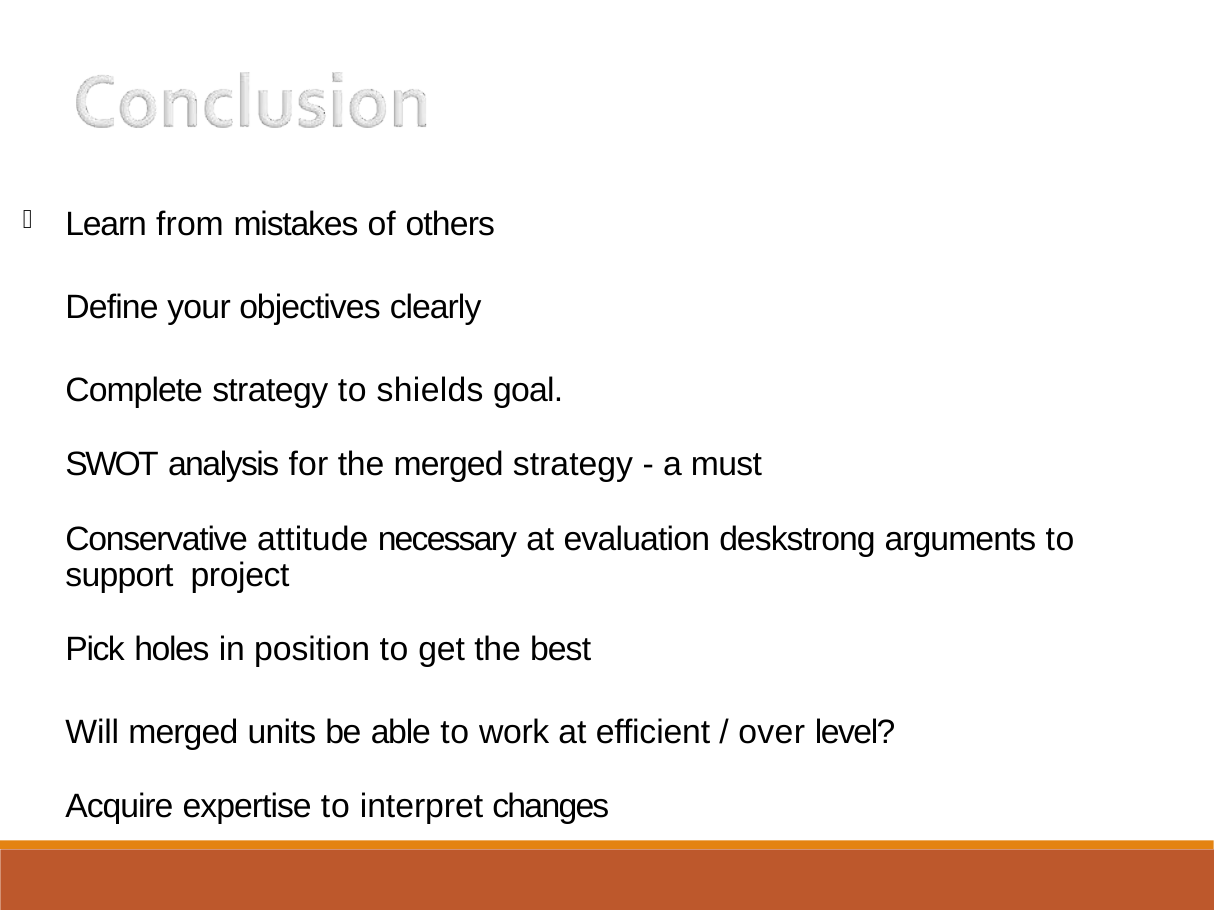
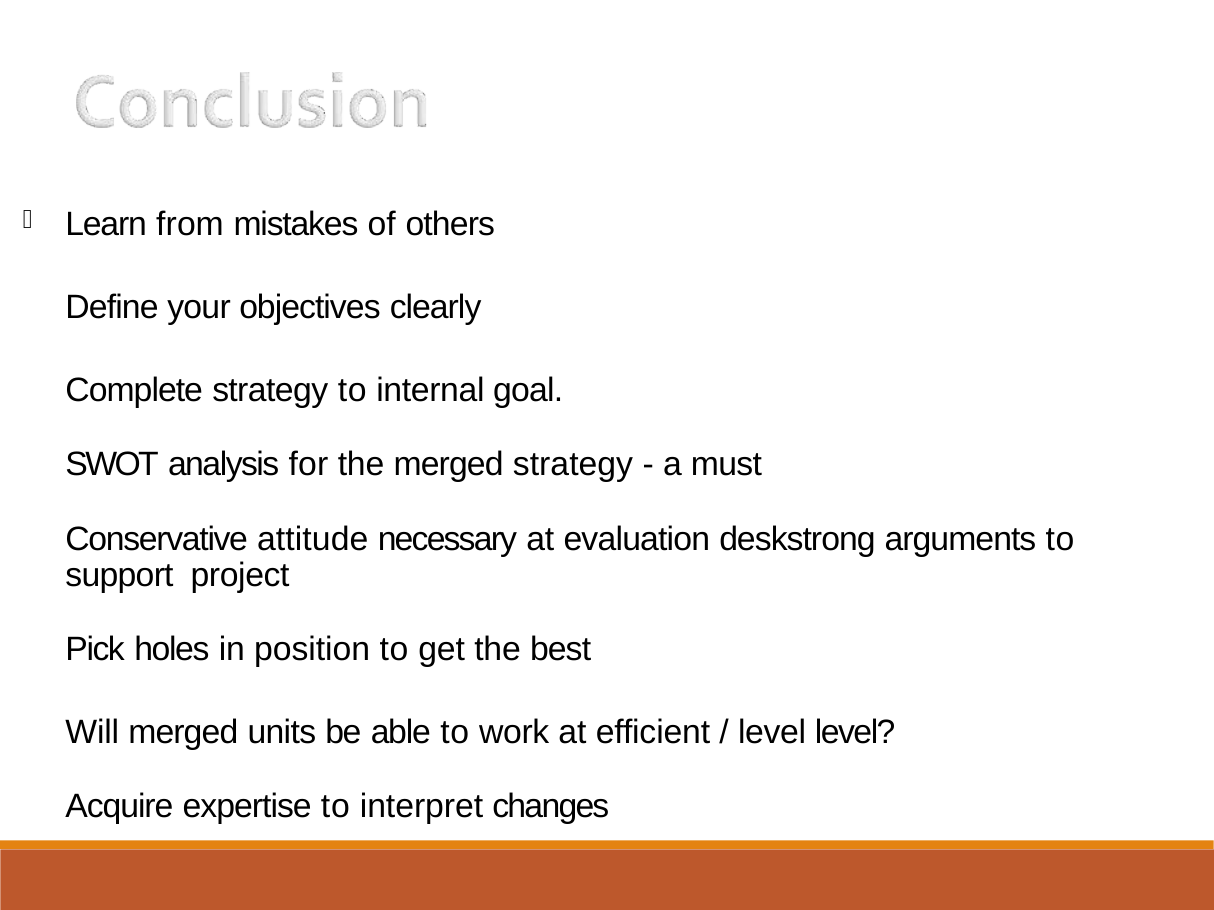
shields: shields -> internal (430, 390)
over: over -> level (772, 732)
